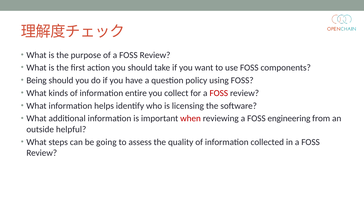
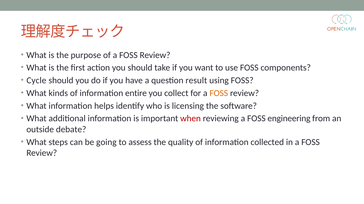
Being: Being -> Cycle (36, 81)
policy: policy -> result (196, 81)
FOSS colour: red -> orange (219, 93)
helpful: helpful -> debate (71, 130)
